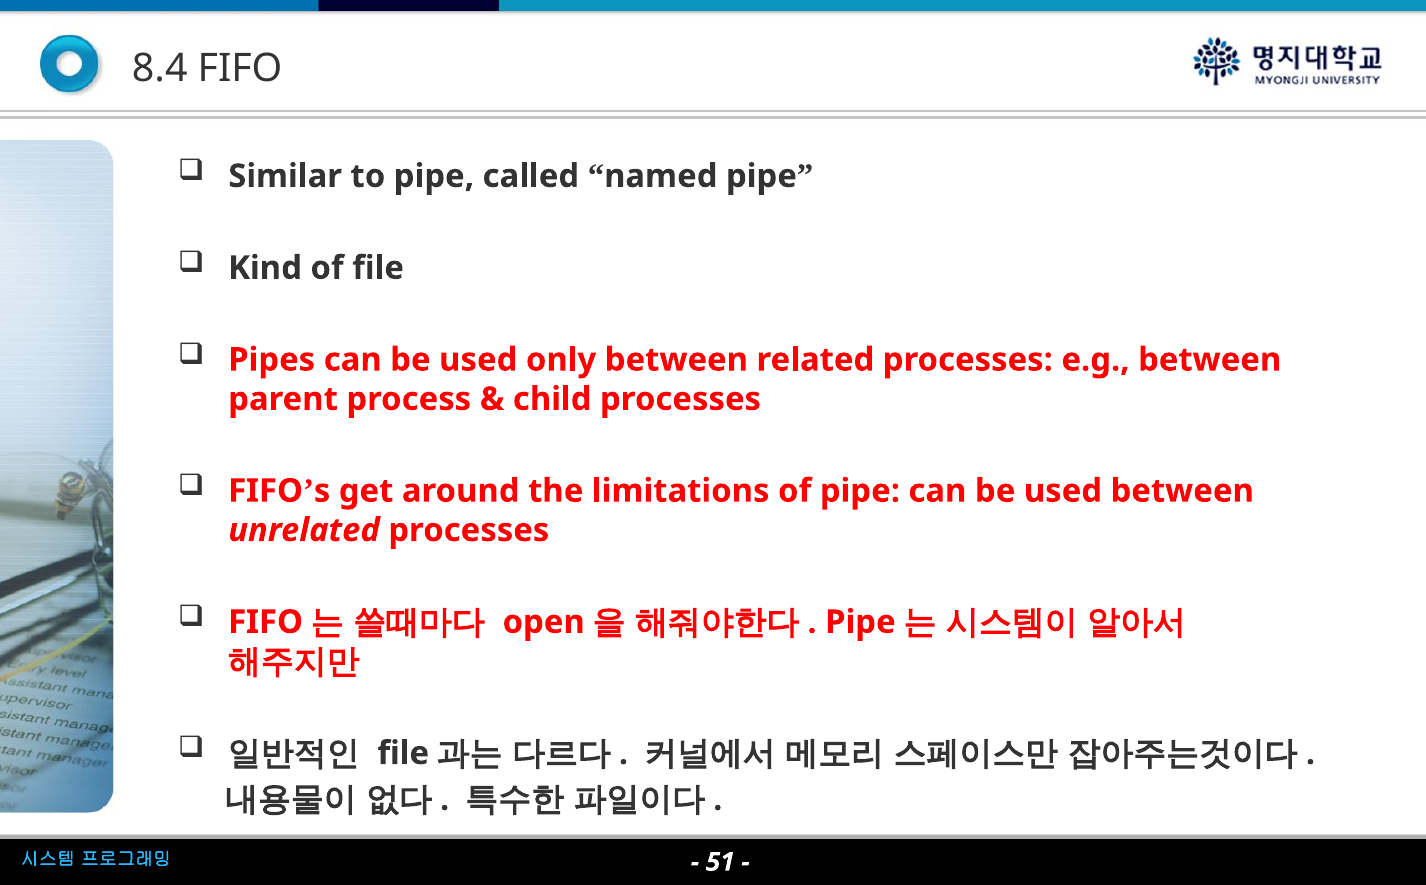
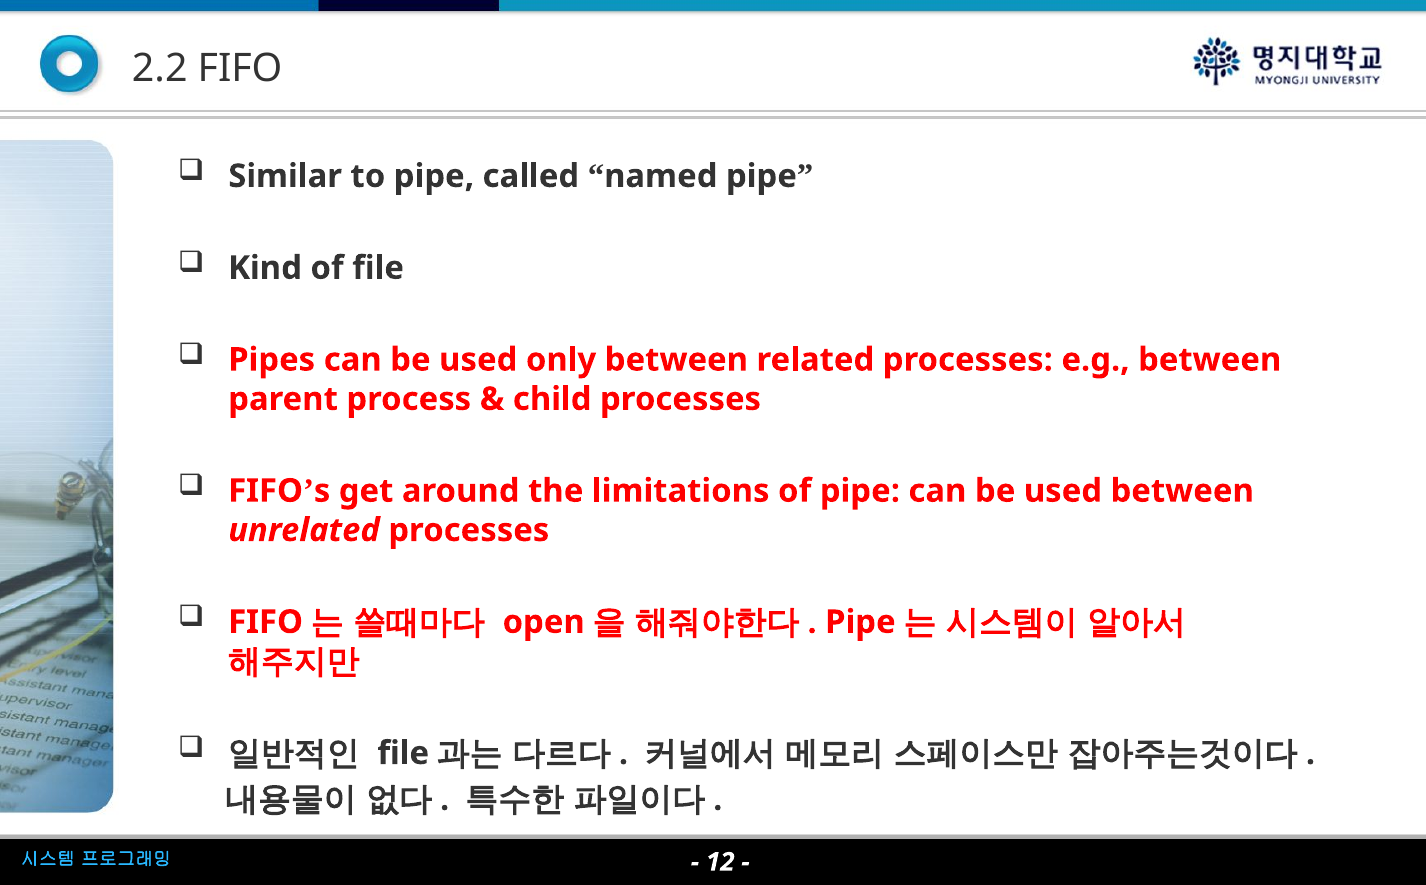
8.4: 8.4 -> 2.2 (160, 68)
51: 51 -> 12 (720, 862)
